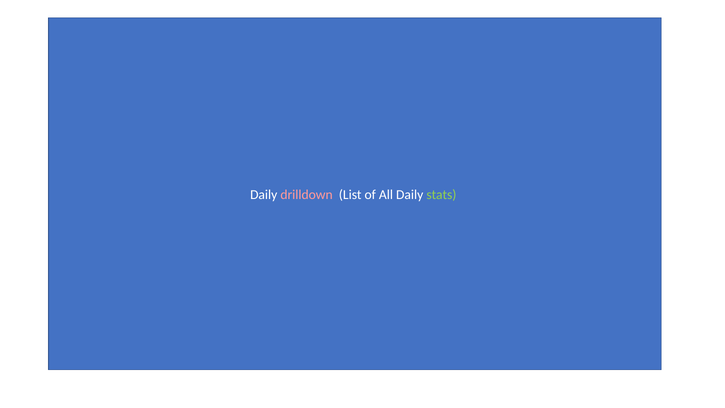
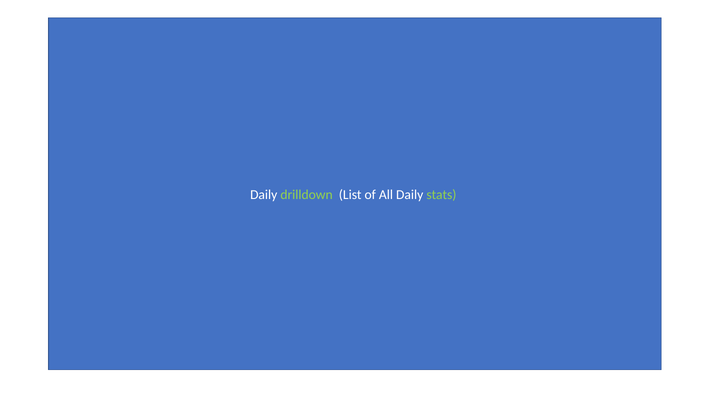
drilldown colour: pink -> light green (307, 195)
